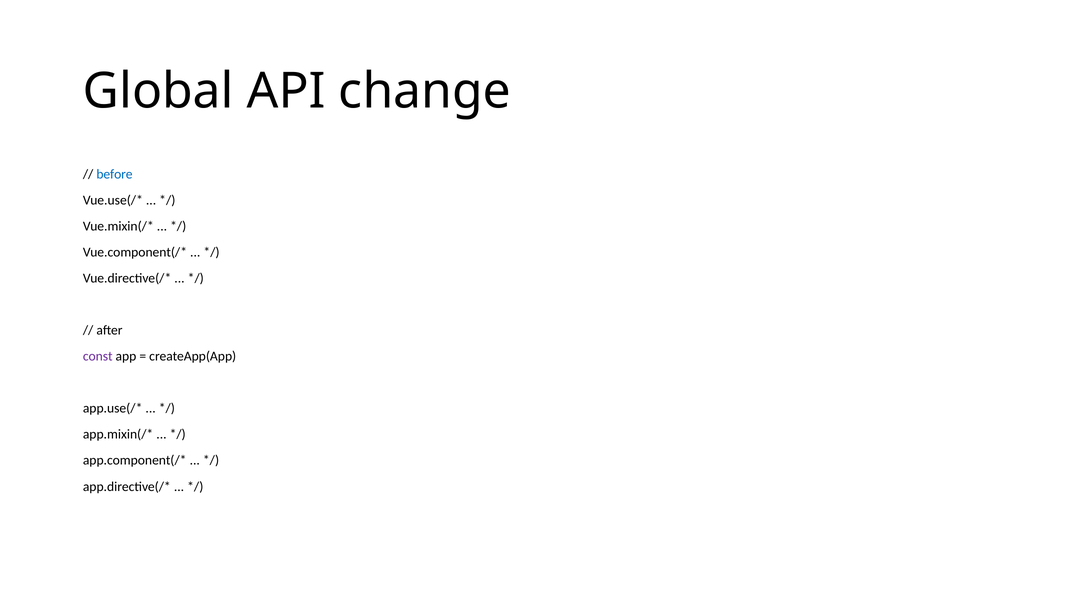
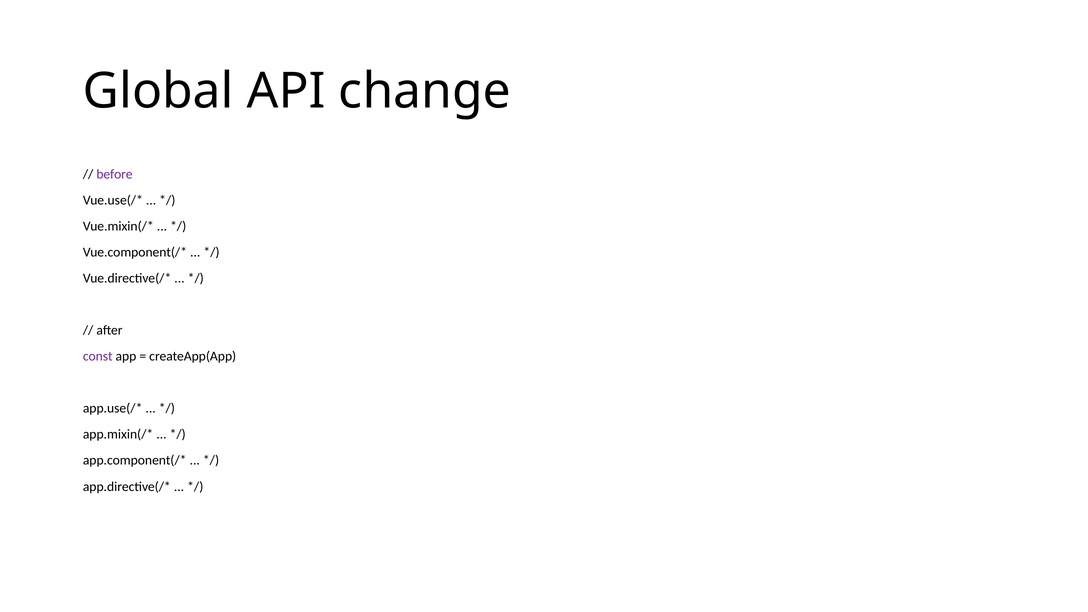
before colour: blue -> purple (114, 174)
